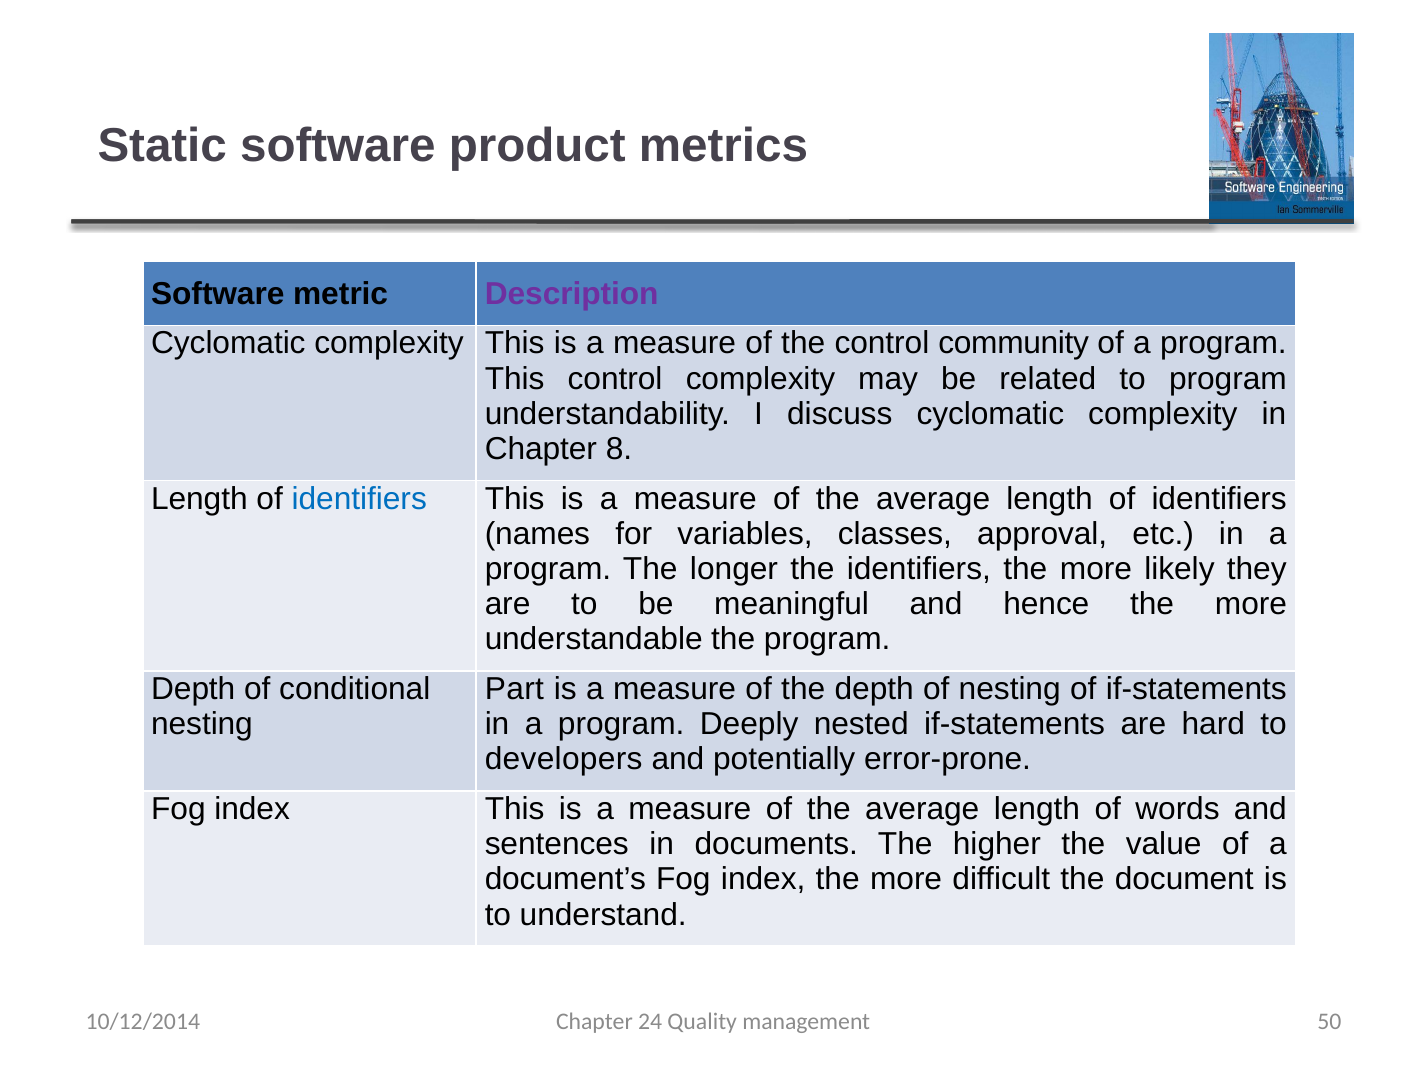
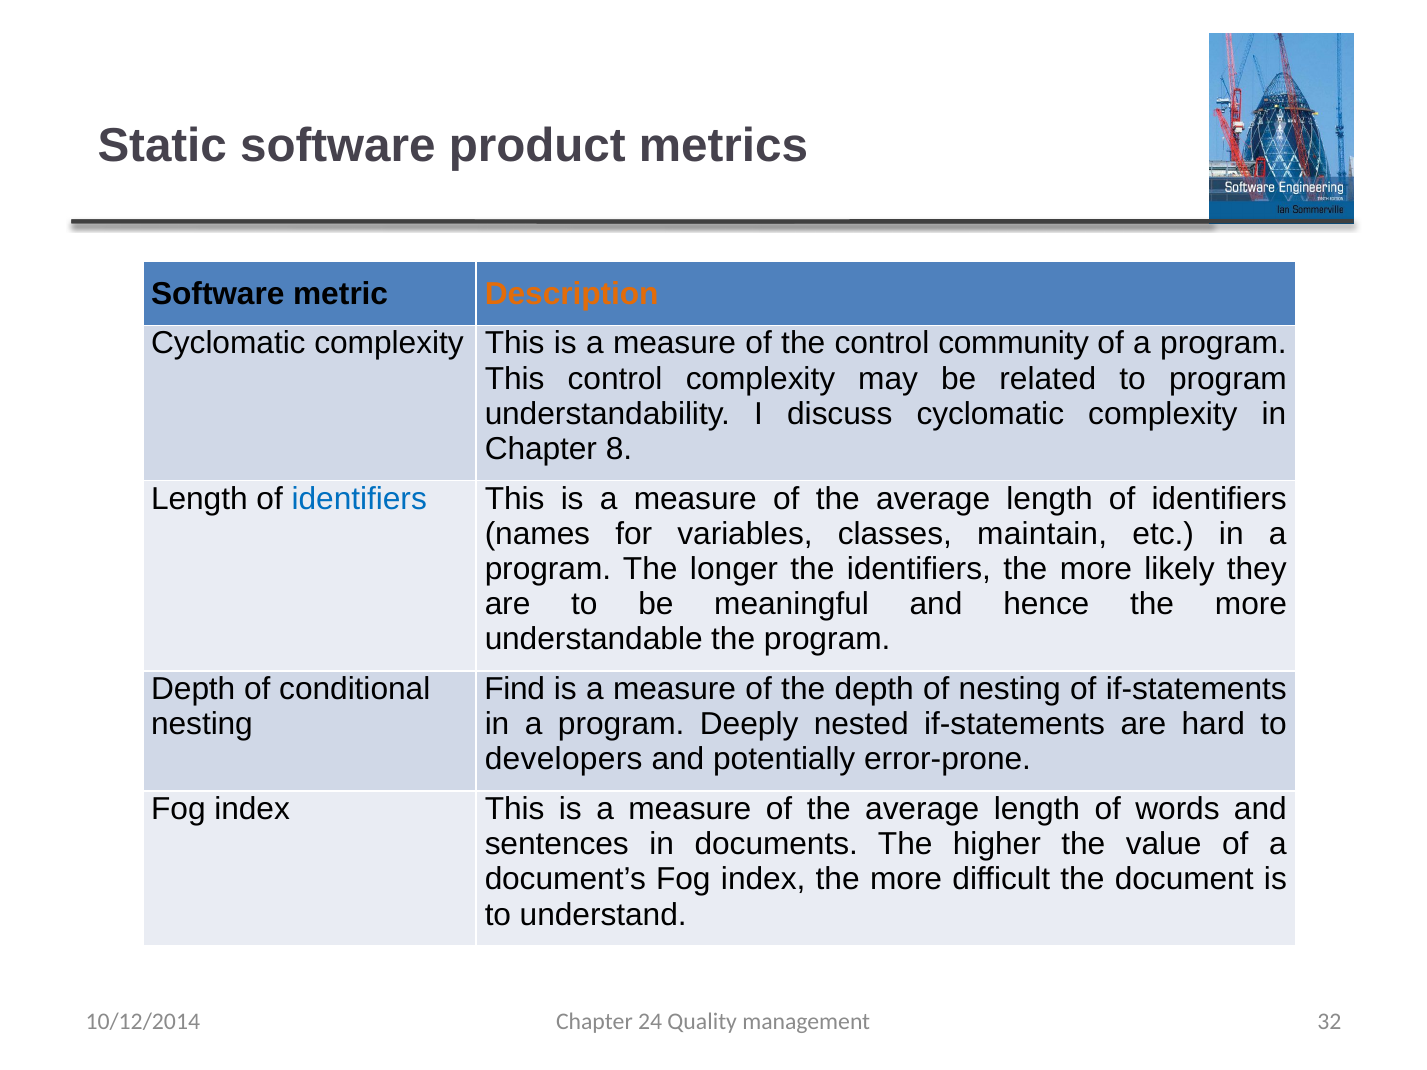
Description colour: purple -> orange (572, 294)
approval: approval -> maintain (1042, 534)
Part: Part -> Find (515, 689)
50: 50 -> 32 (1329, 1022)
